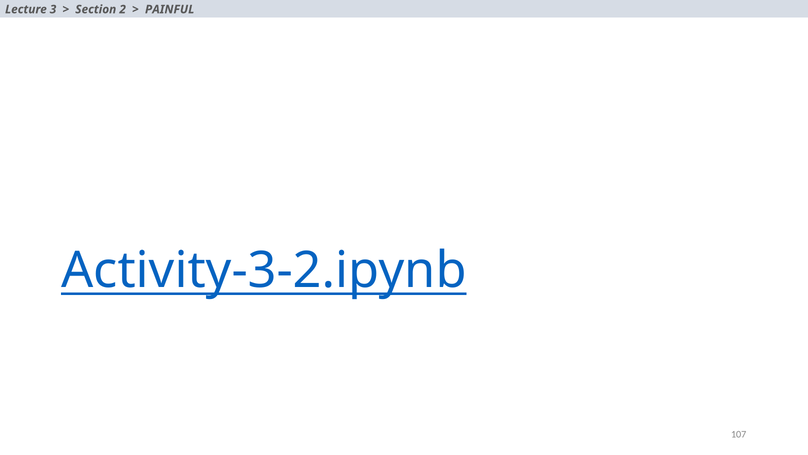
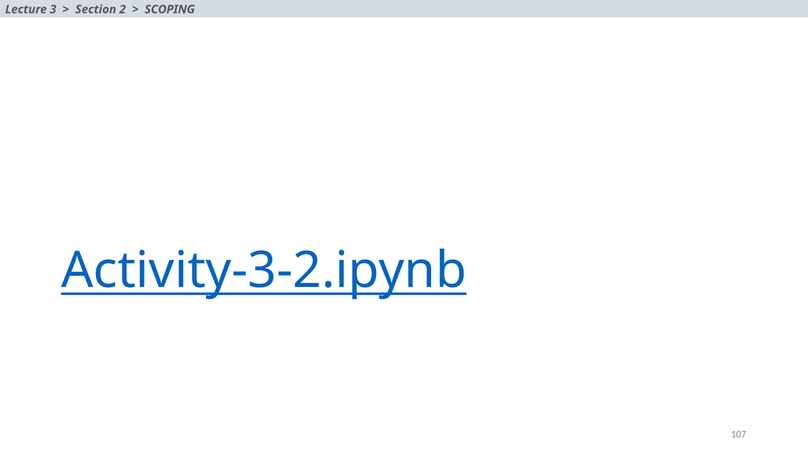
PAINFUL: PAINFUL -> SCOPING (170, 9)
